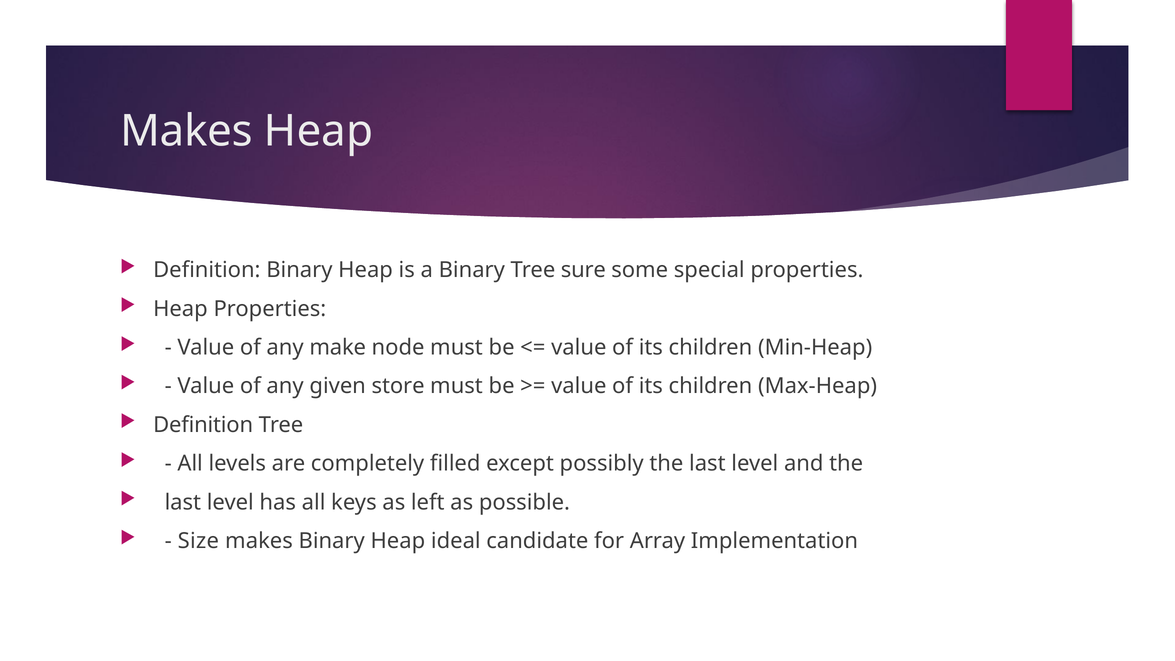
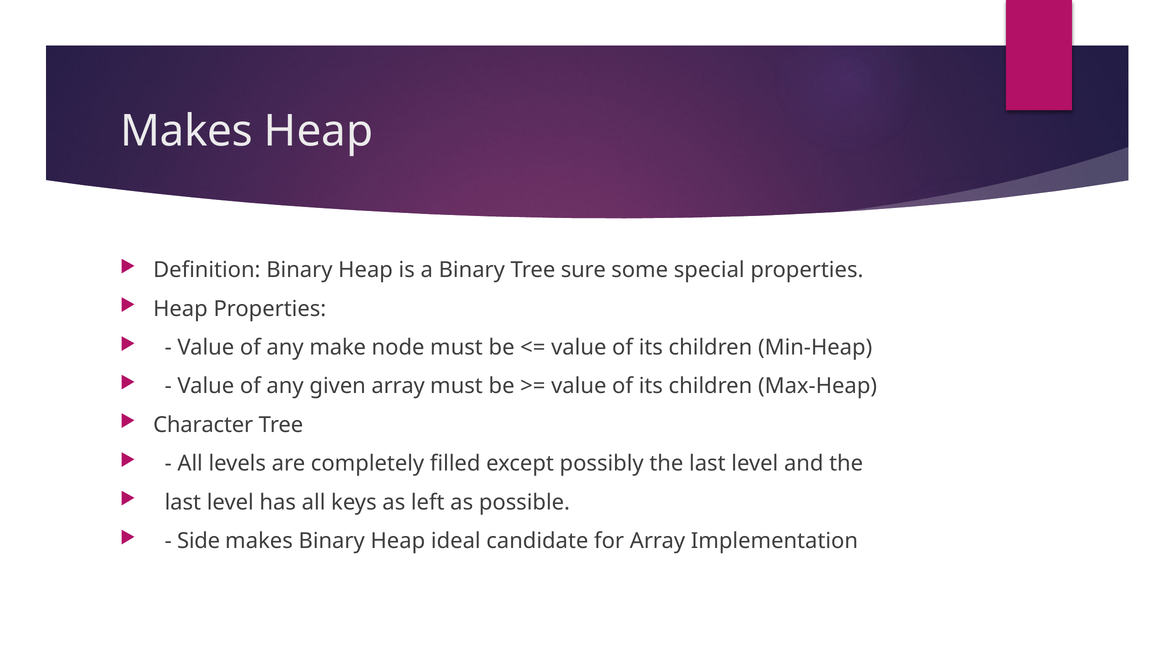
given store: store -> array (398, 386)
Definition: Definition -> Character (203, 425)
Size: Size -> Side (199, 541)
